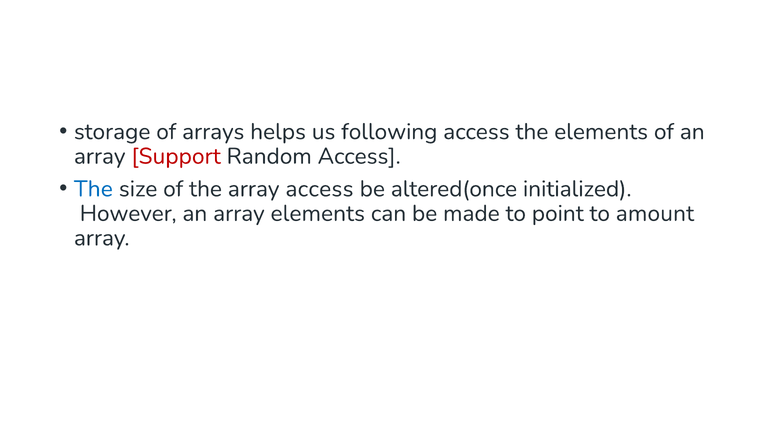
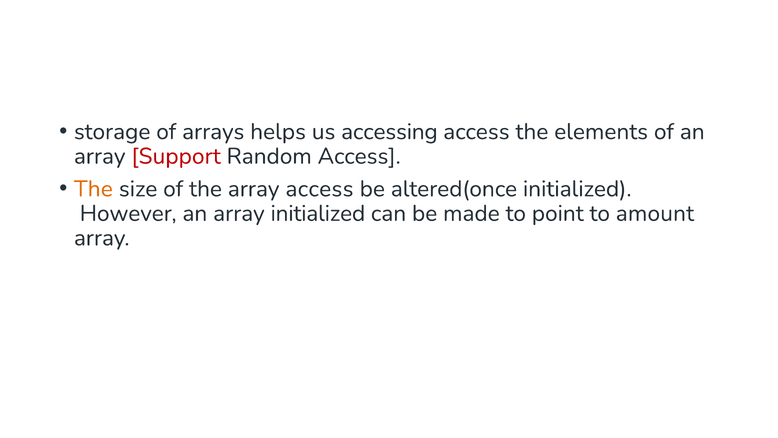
following: following -> accessing (389, 132)
The colour: blue -> orange (93, 189)
array elements: elements -> initialized (318, 213)
